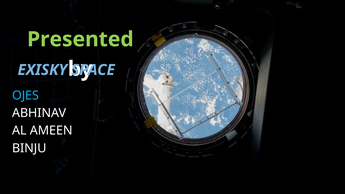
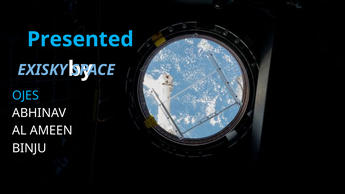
Presented colour: light green -> light blue (80, 39)
